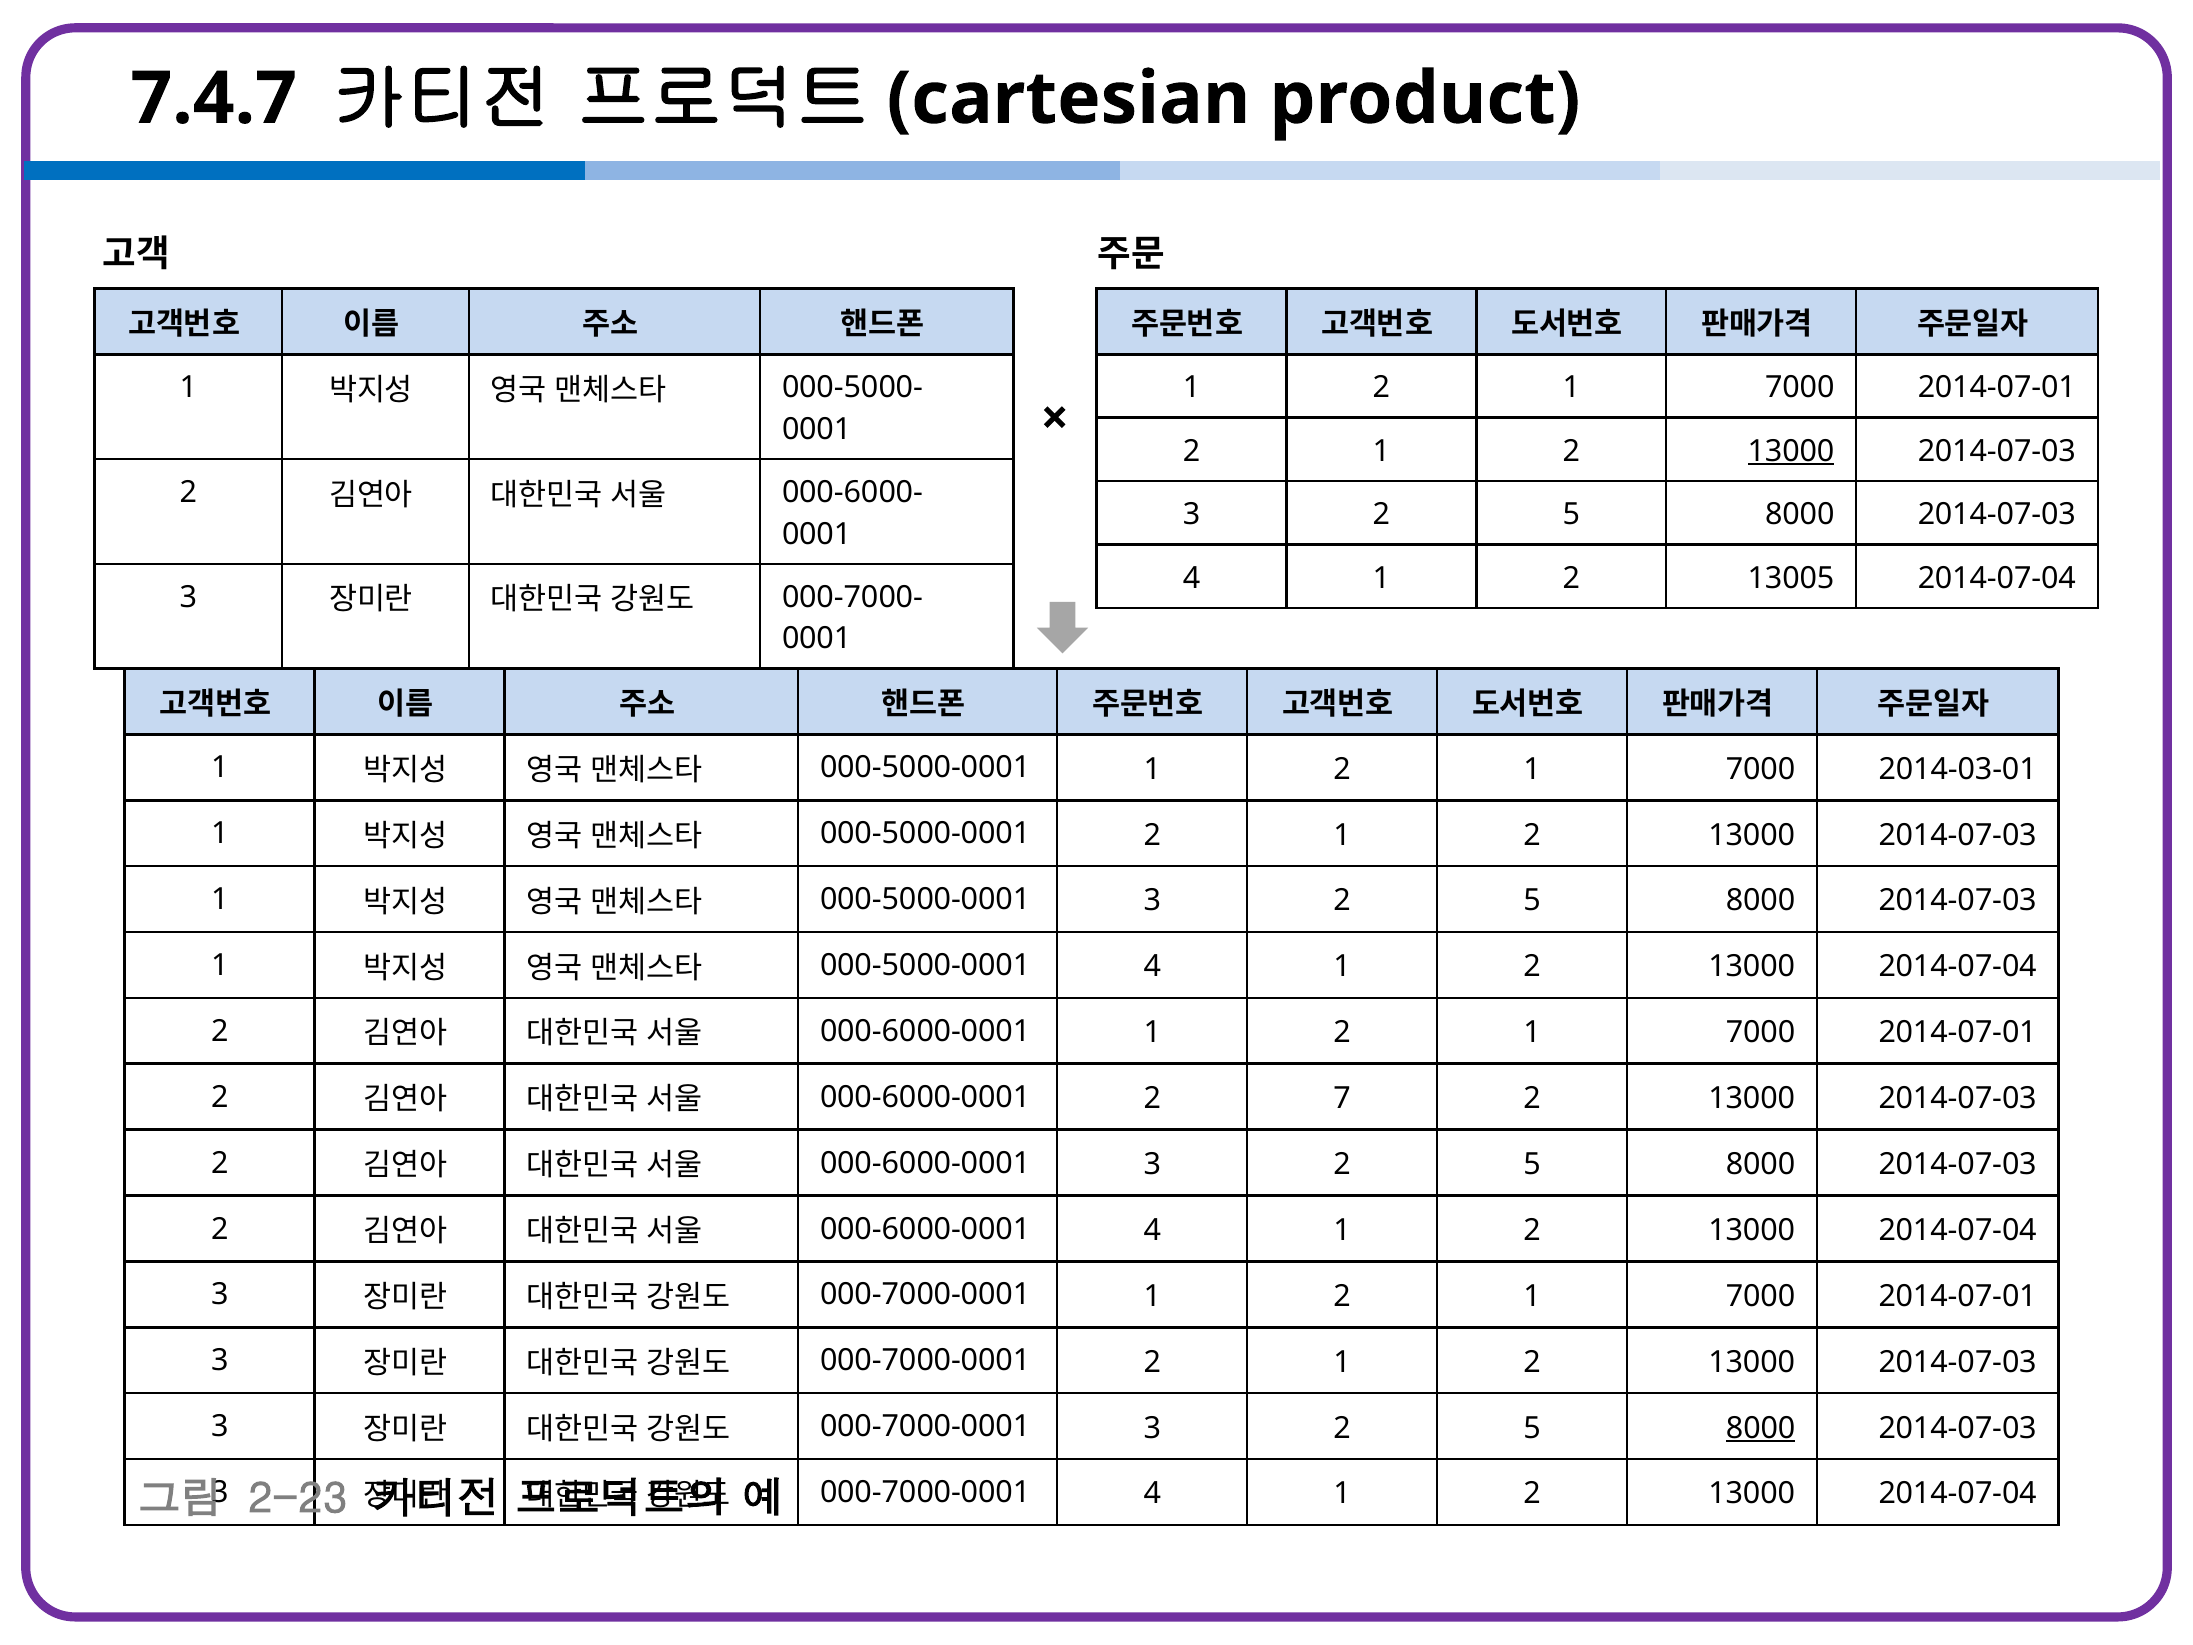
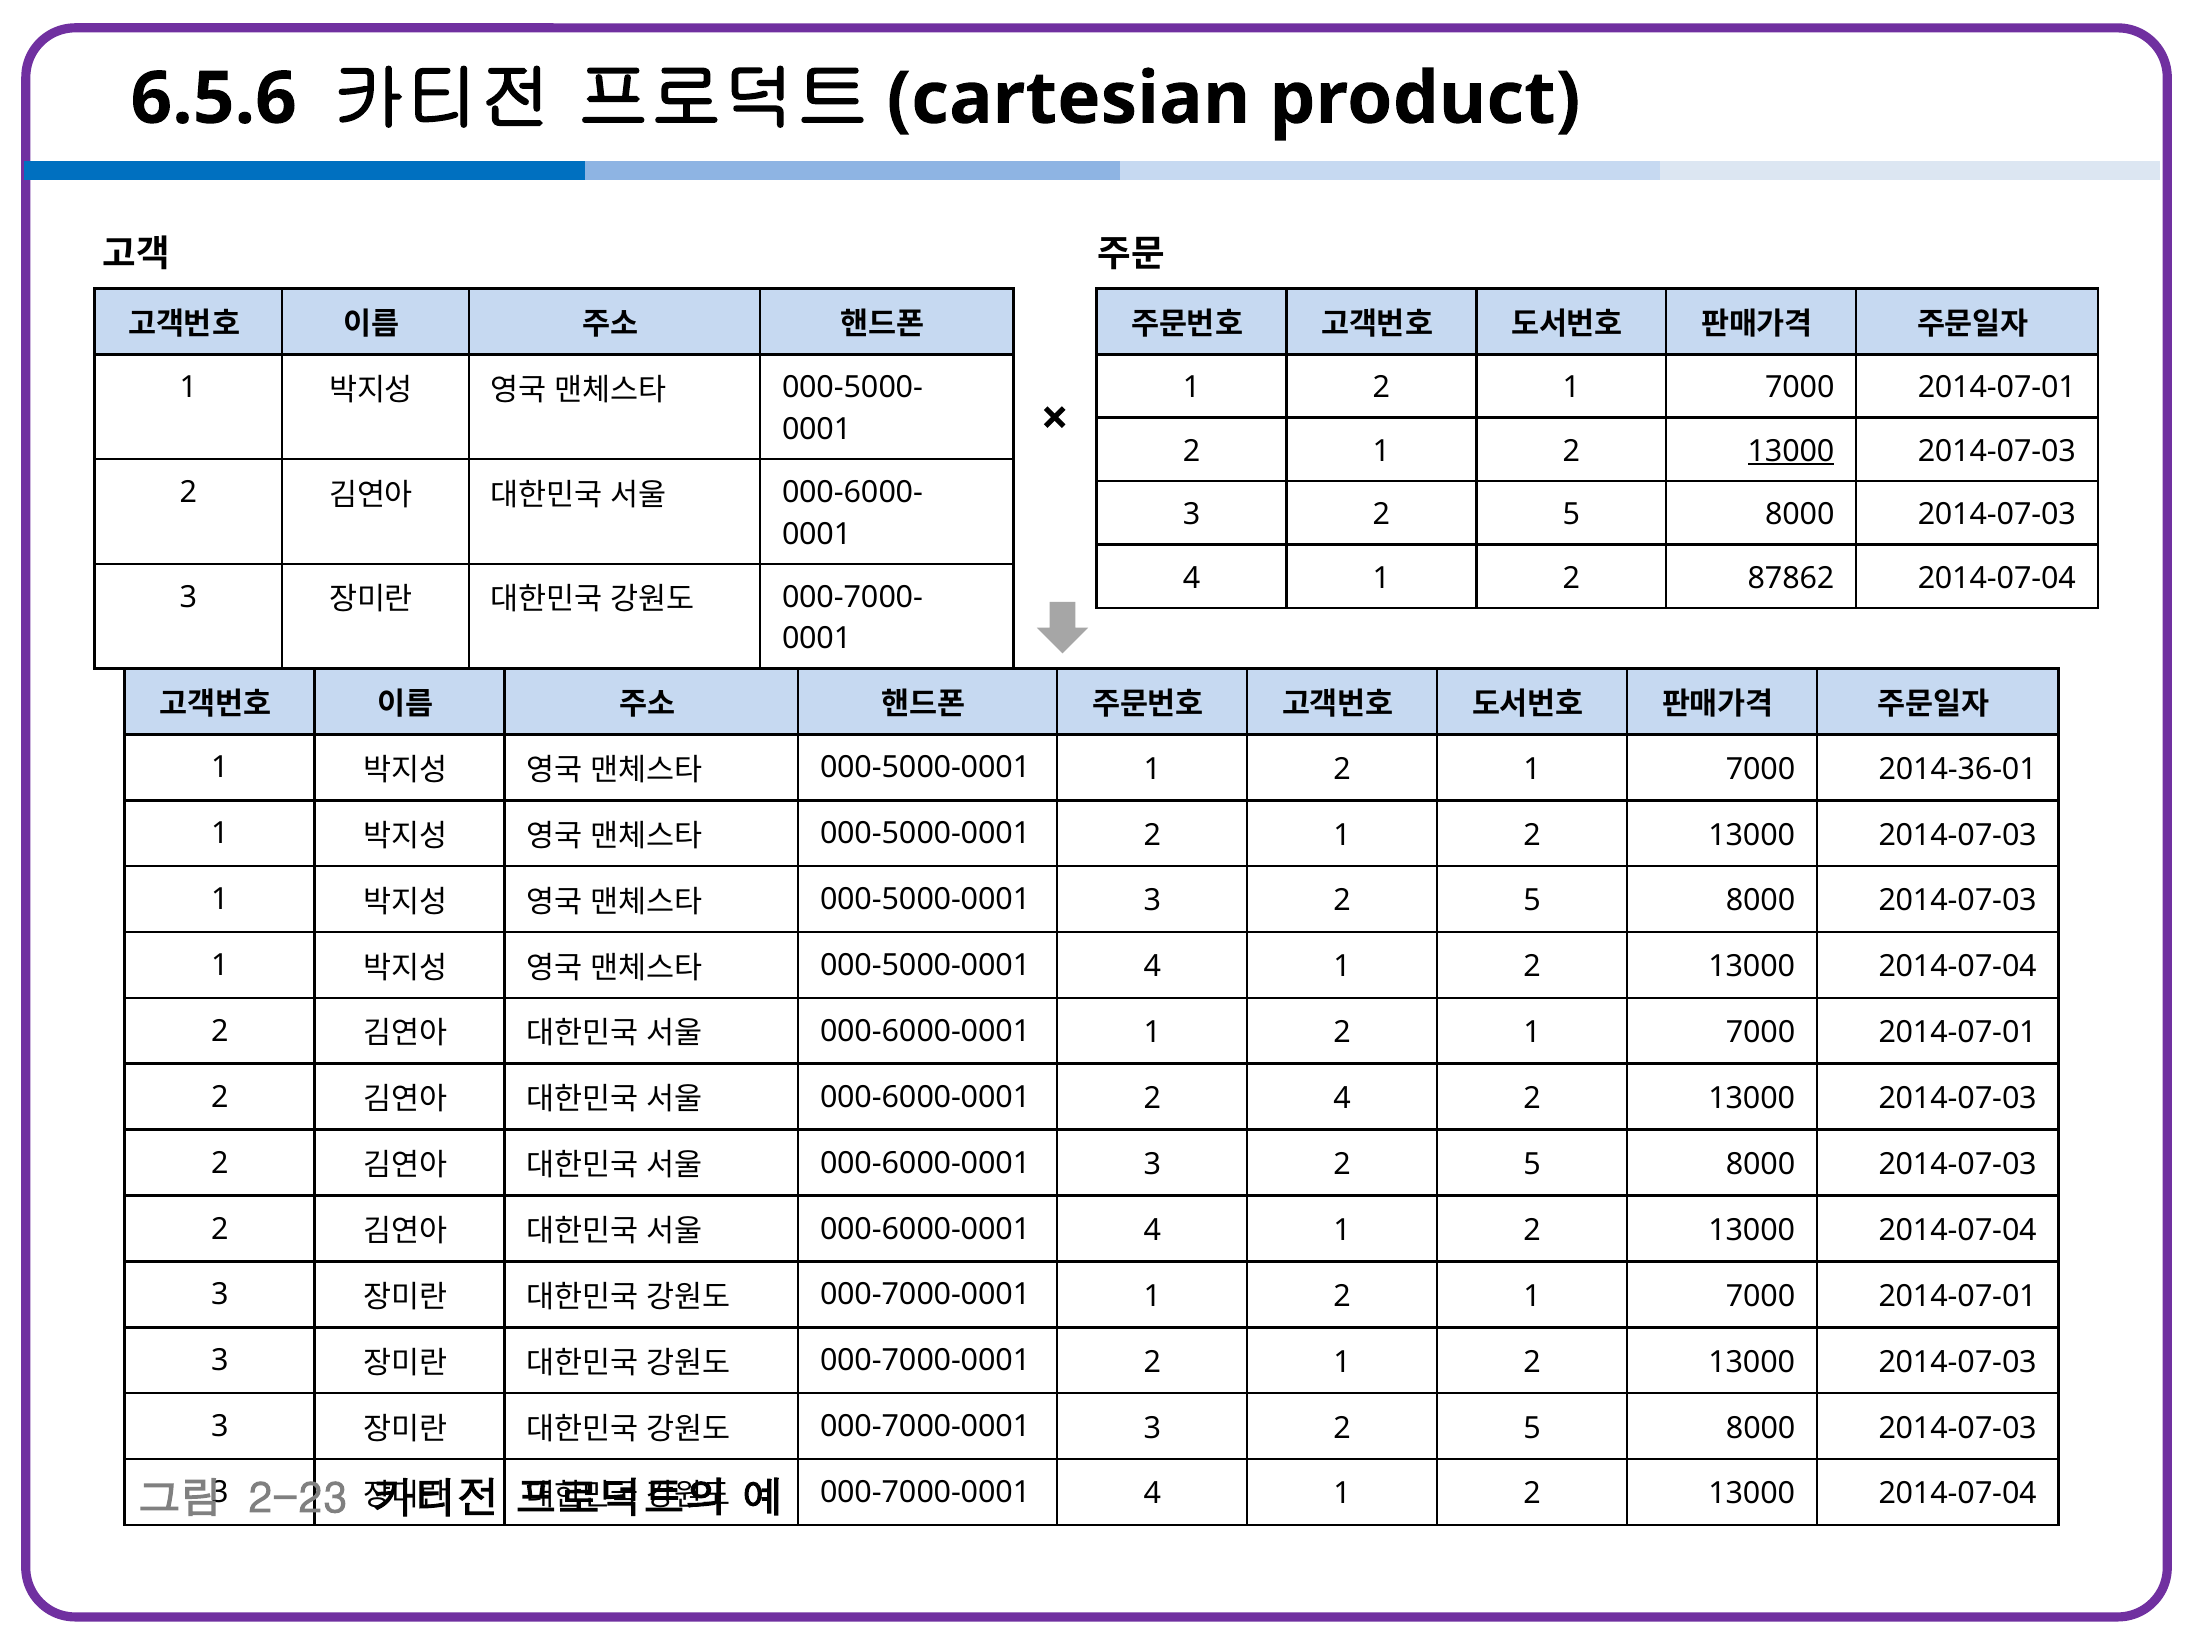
7.4.7: 7.4.7 -> 6.5.6 (214, 99)
13005: 13005 -> 87862 (1791, 578)
2014-03-01: 2014-03-01 -> 2014-36-01 (1958, 769)
2 7: 7 -> 4 (1342, 1098)
8000 underline: present -> none (1761, 1428)
